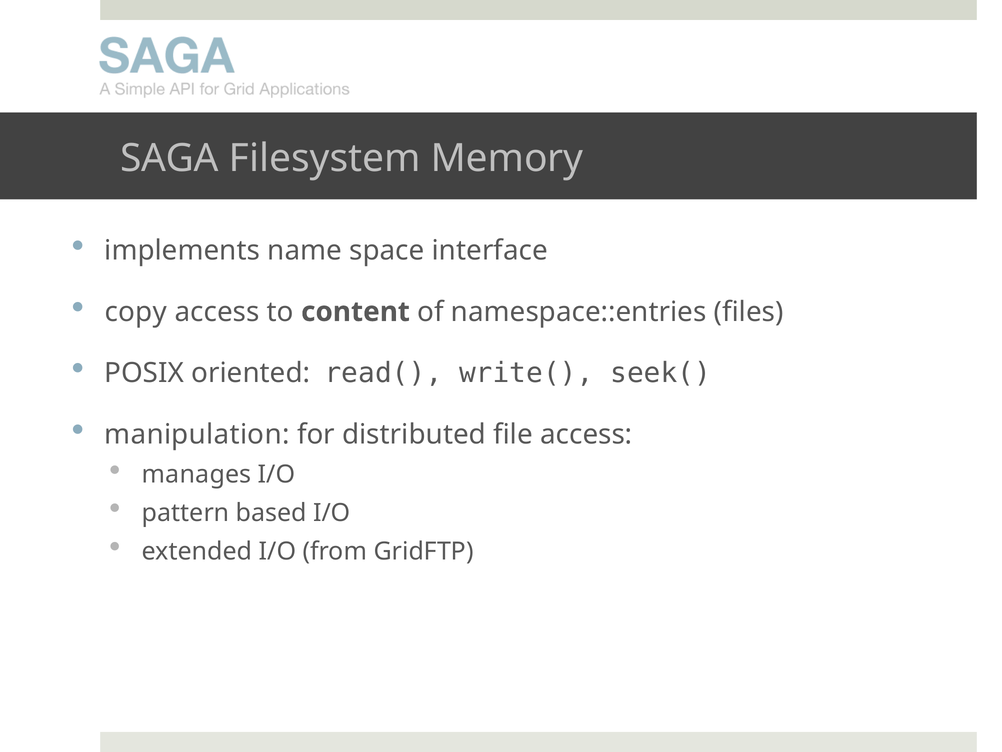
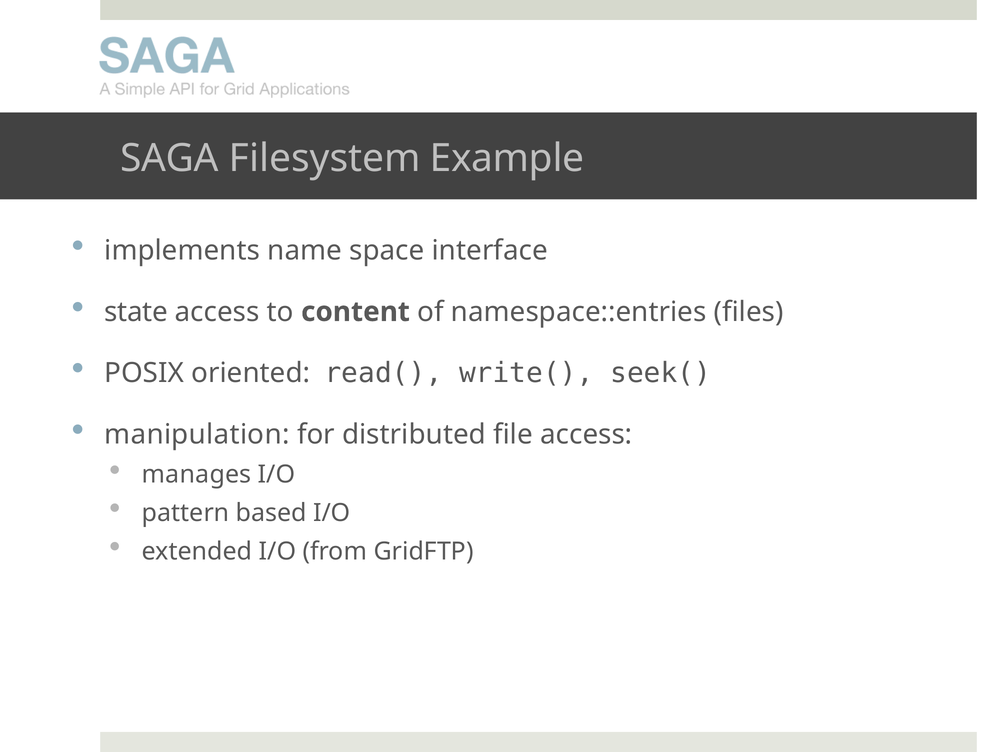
Memory: Memory -> Example (507, 158)
copy: copy -> state (136, 312)
